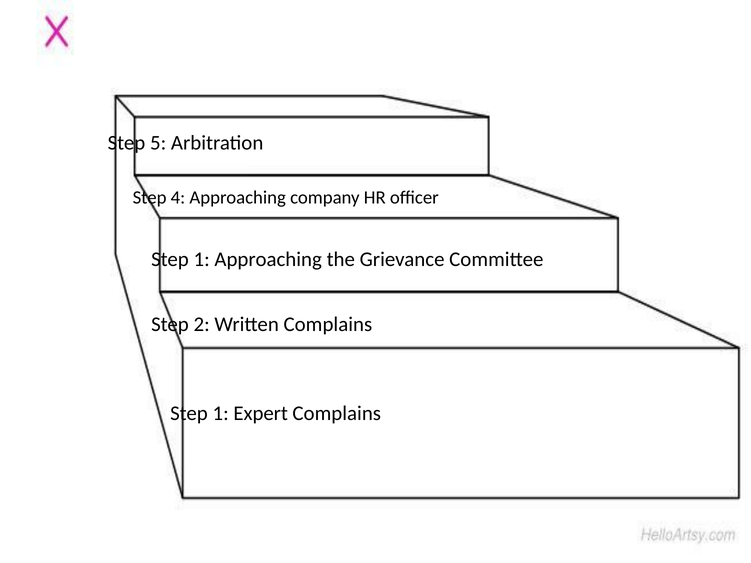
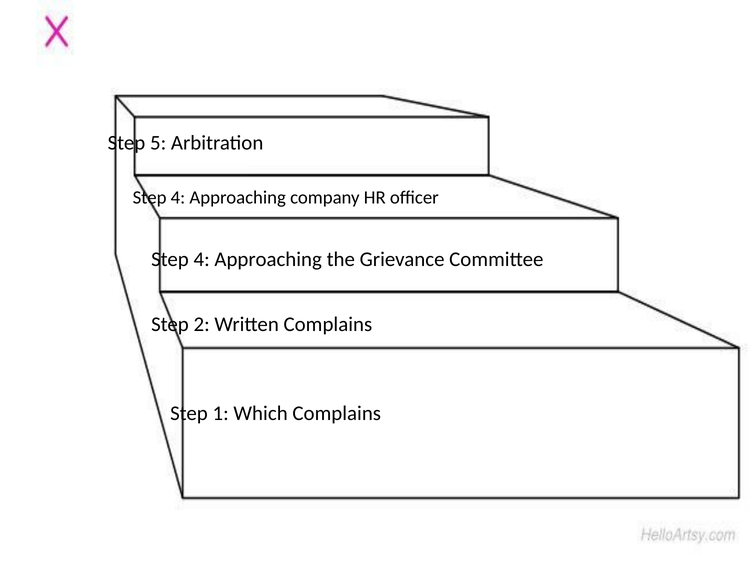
1: 1 -> 4 (202, 259)
Expert: Expert -> Which (261, 414)
